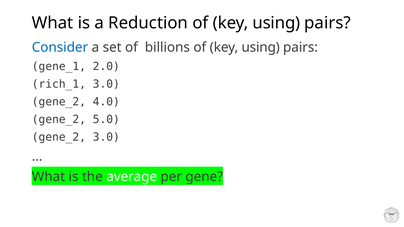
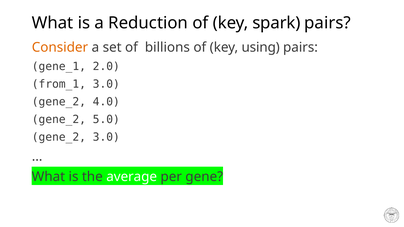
Reduction of key using: using -> spark (276, 23)
Consider colour: blue -> orange (60, 48)
rich_1: rich_1 -> from_1 (59, 84)
